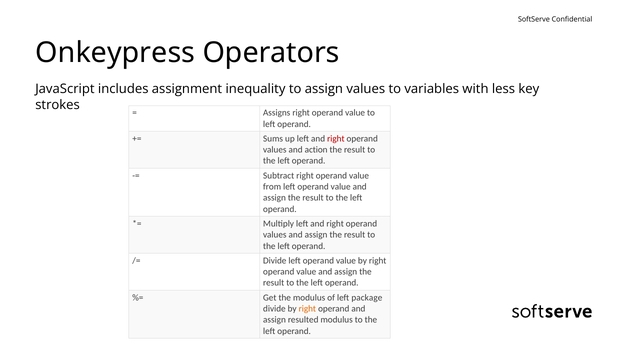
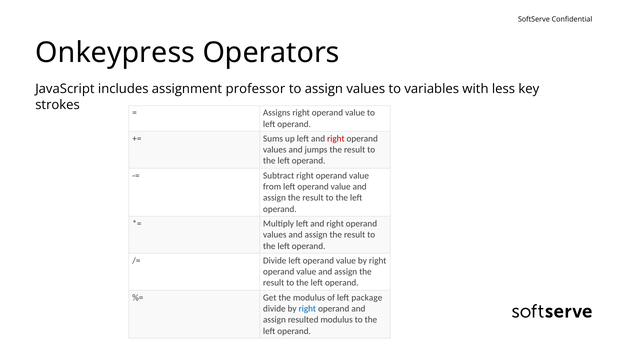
inequality: inequality -> professor (255, 89)
action: action -> jumps (316, 150)
right colour: orange -> blue (307, 308)
